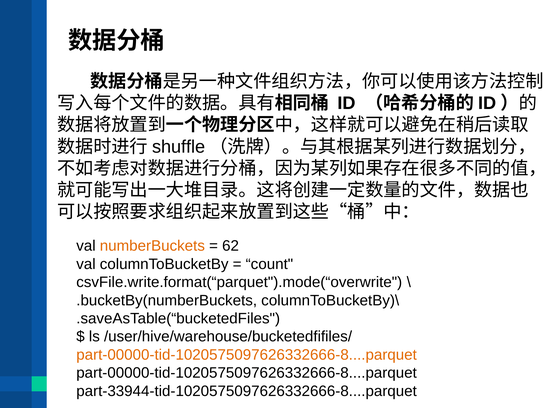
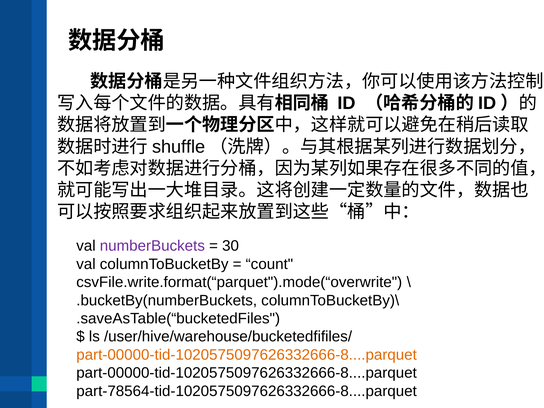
numberBuckets colour: orange -> purple (152, 246)
62: 62 -> 30 (231, 246)
part-33944-tid-1020575097626332666-8....parquet: part-33944-tid-1020575097626332666-8....parquet -> part-78564-tid-1020575097626332666-8....parquet (247, 391)
